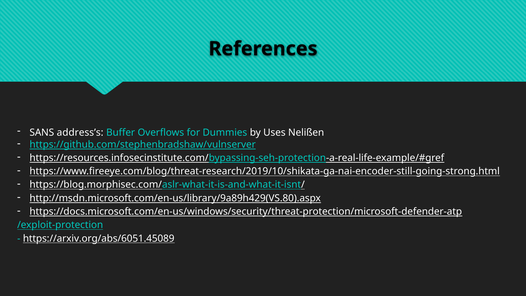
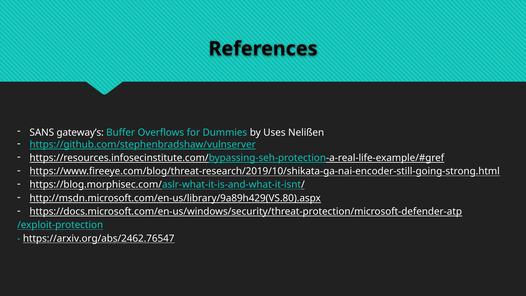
address’s: address’s -> gateway’s (80, 133)
https://arxiv.org/abs/6051.45089: https://arxiv.org/abs/6051.45089 -> https://arxiv.org/abs/2462.76547 (99, 238)
